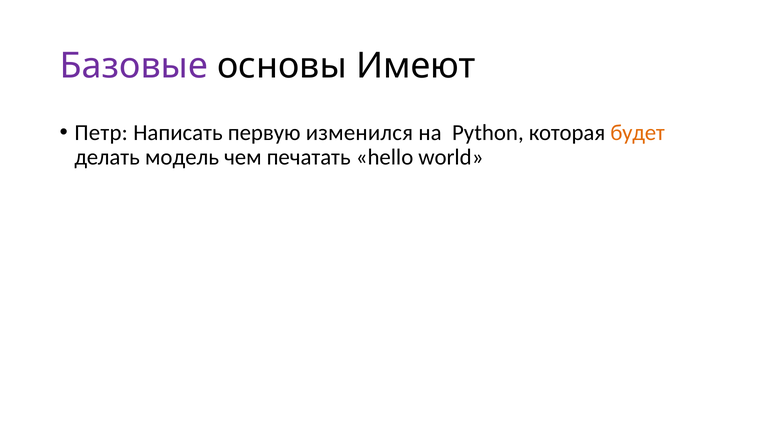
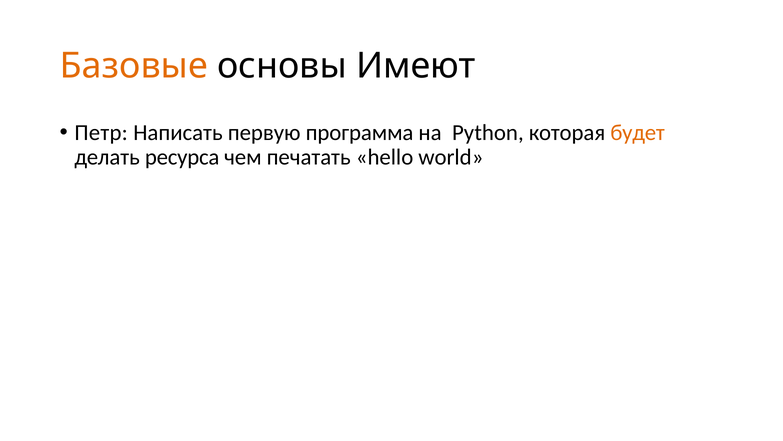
Базовые colour: purple -> orange (134, 66)
изменился: изменился -> программа (360, 132)
модель: модель -> ресурса (182, 157)
